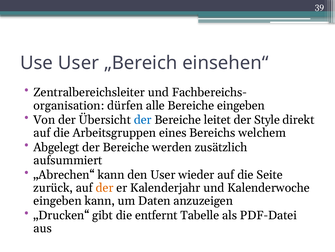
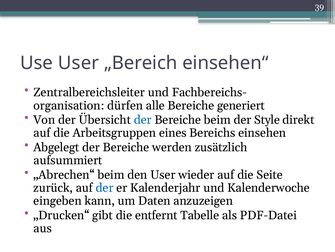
Bereiche eingeben: eingeben -> generiert (241, 105)
Bereiche leitet: leitet -> beim (217, 120)
welchem: welchem -> einsehen (262, 133)
„Abrechen“ kann: kann -> beim (111, 174)
der colour: orange -> blue (105, 187)
